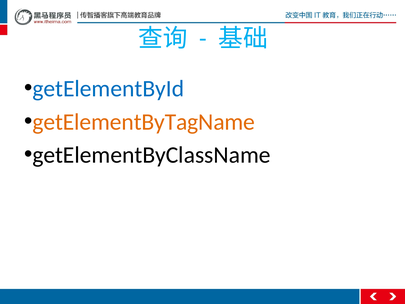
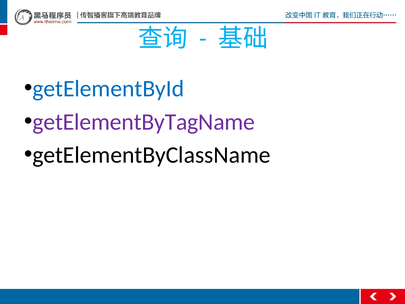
getElementByTagName colour: orange -> purple (144, 122)
